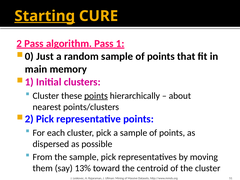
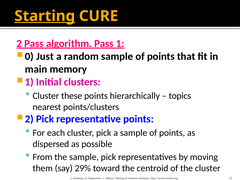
points underline: present -> none (96, 96)
about: about -> topics (180, 96)
13%: 13% -> 29% (83, 168)
